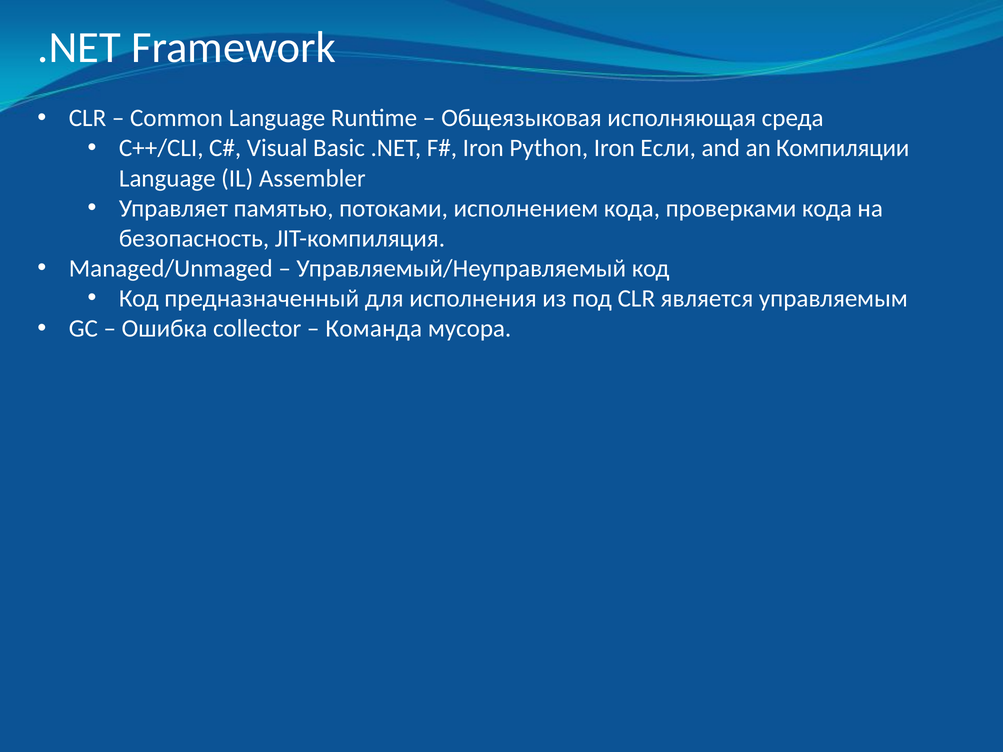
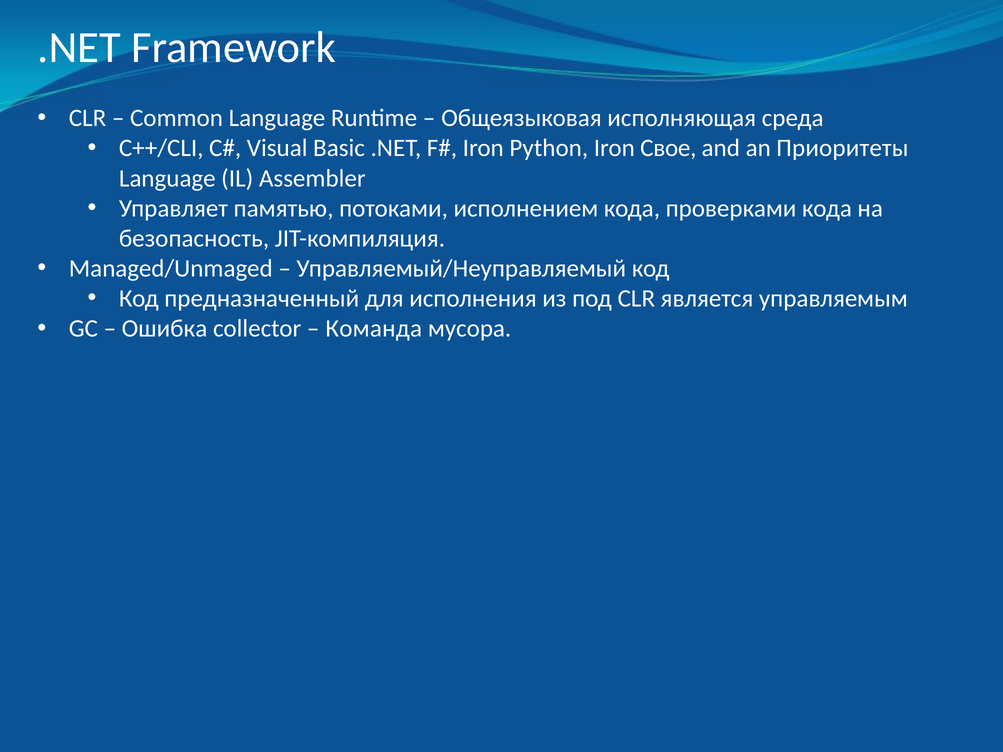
Если: Если -> Свое (668, 148)
Компиляции: Компиляции -> Приоритеты (842, 148)
